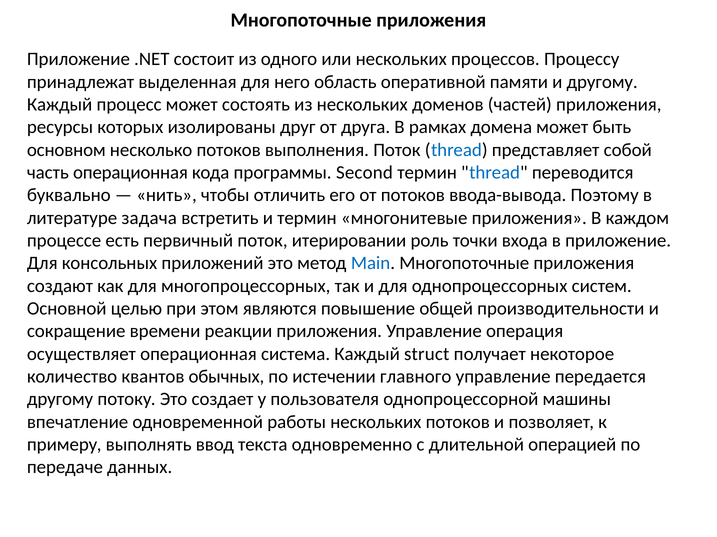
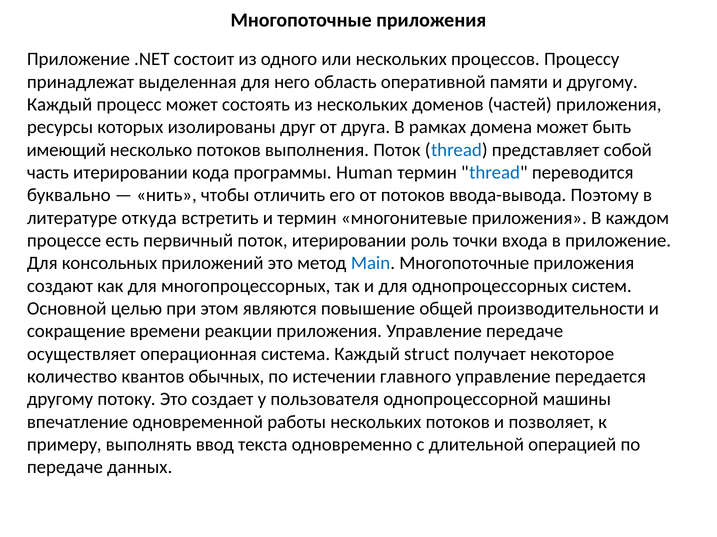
основном: основном -> имеющий (66, 150)
часть операционная: операционная -> итерировании (130, 173)
Second: Second -> Human (364, 173)
задача: задача -> откуда (149, 218)
Управление операция: операция -> передаче (525, 332)
